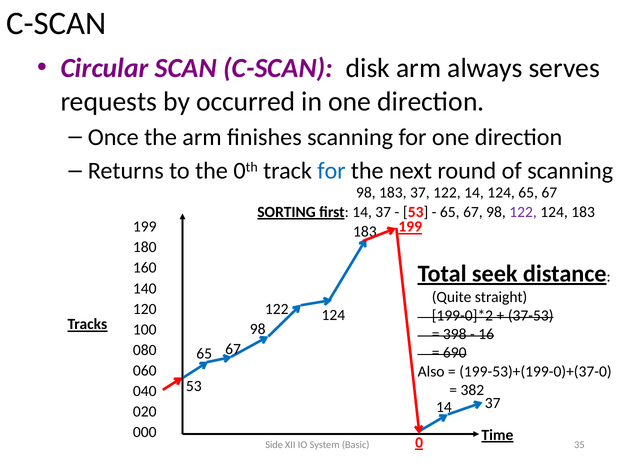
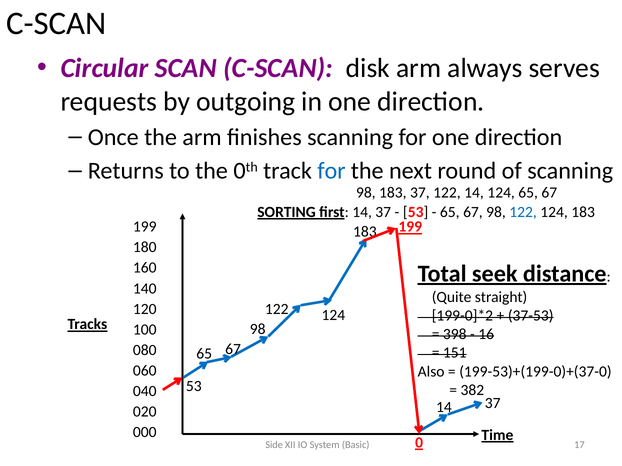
occurred: occurred -> outgoing (246, 102)
122 colour: purple -> blue (523, 212)
690: 690 -> 151 (455, 353)
35: 35 -> 17 (579, 445)
